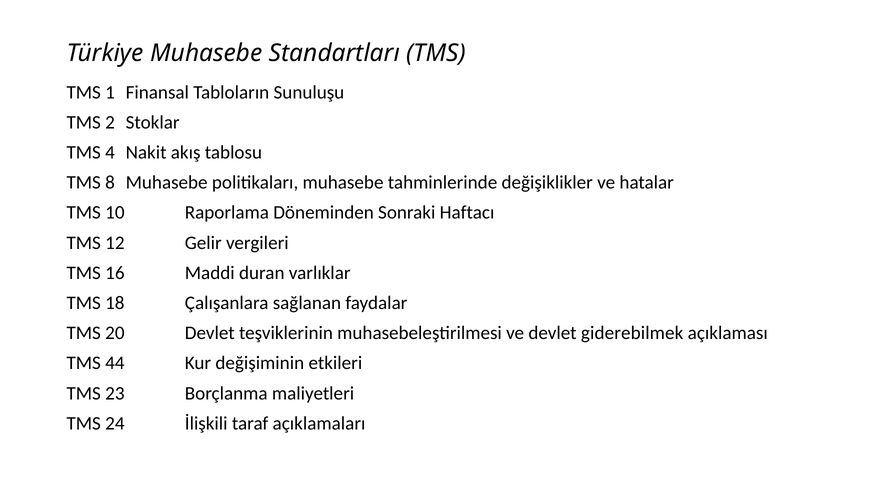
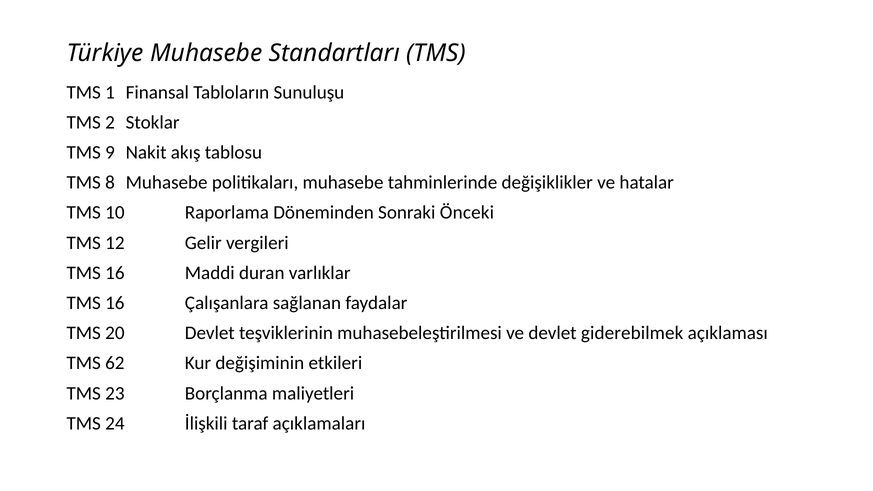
4: 4 -> 9 (110, 152)
Haftacı: Haftacı -> Önceki (467, 213)
18: 18 -> 16 (115, 303)
44: 44 -> 62 (115, 363)
